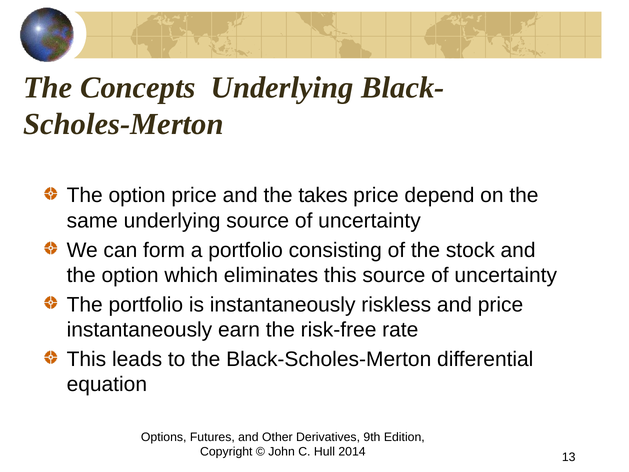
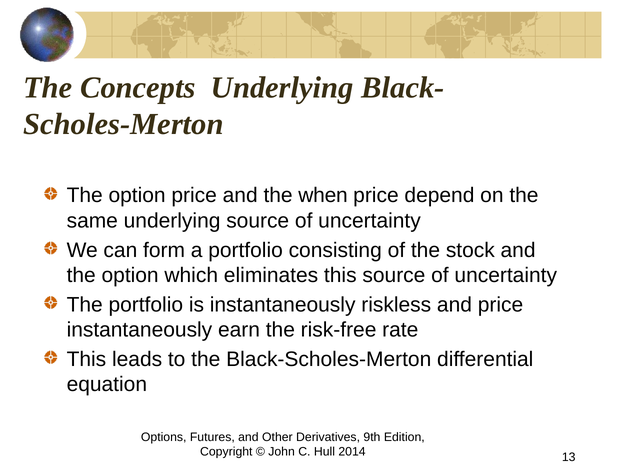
takes: takes -> when (323, 195)
